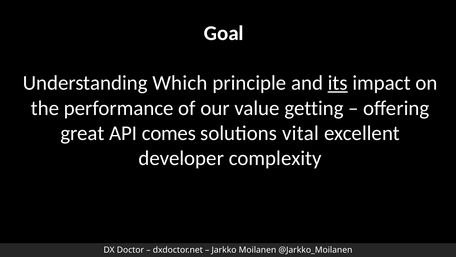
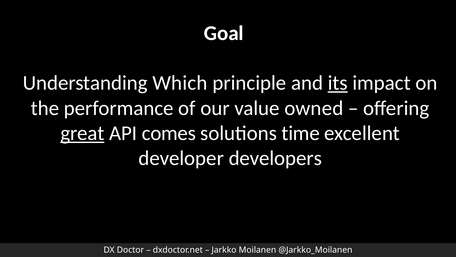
getting: getting -> owned (314, 108)
great underline: none -> present (82, 133)
vital: vital -> time (301, 133)
complexity: complexity -> developers (275, 158)
